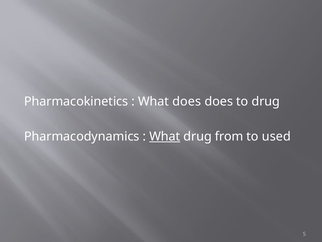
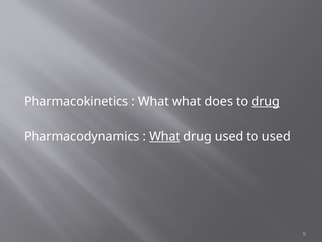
What does: does -> what (187, 101)
drug underline: none -> present (266, 101)
drug from: from -> used (229, 136)
